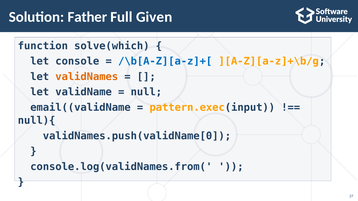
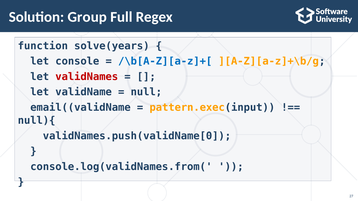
Father: Father -> Group (87, 17)
Given: Given -> Regex (154, 17)
solve(which: solve(which -> solve(years (112, 46)
validNames colour: orange -> red (87, 77)
